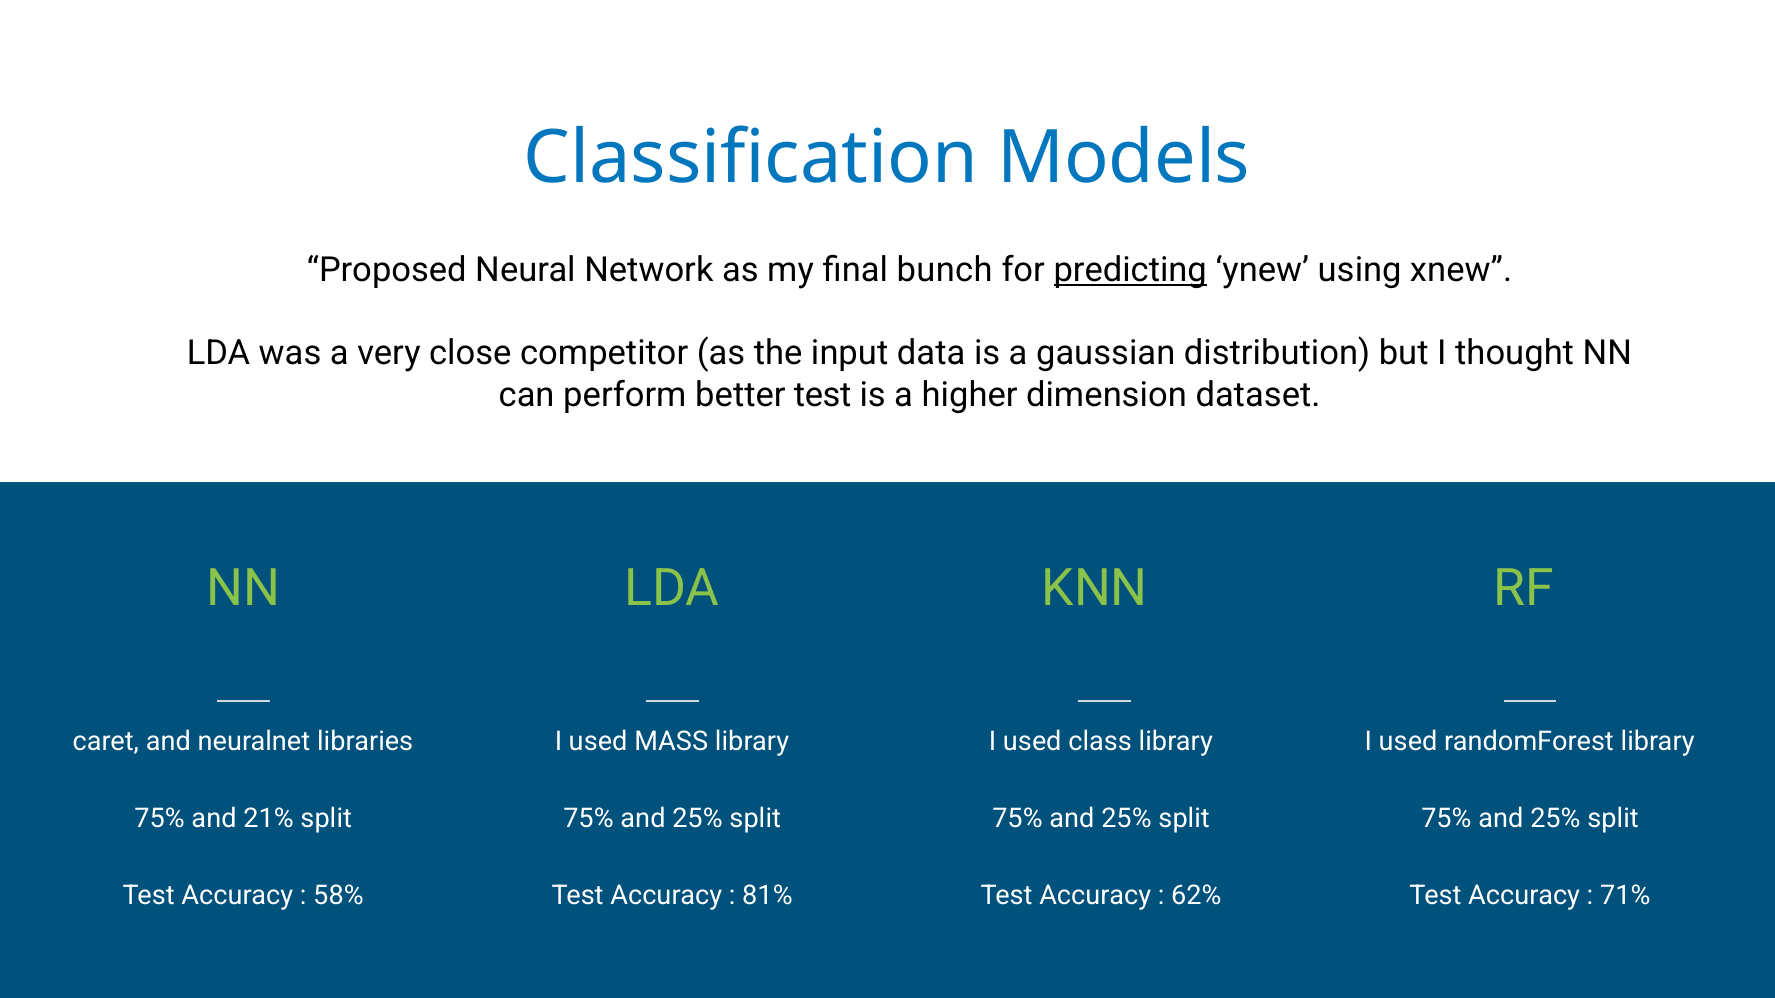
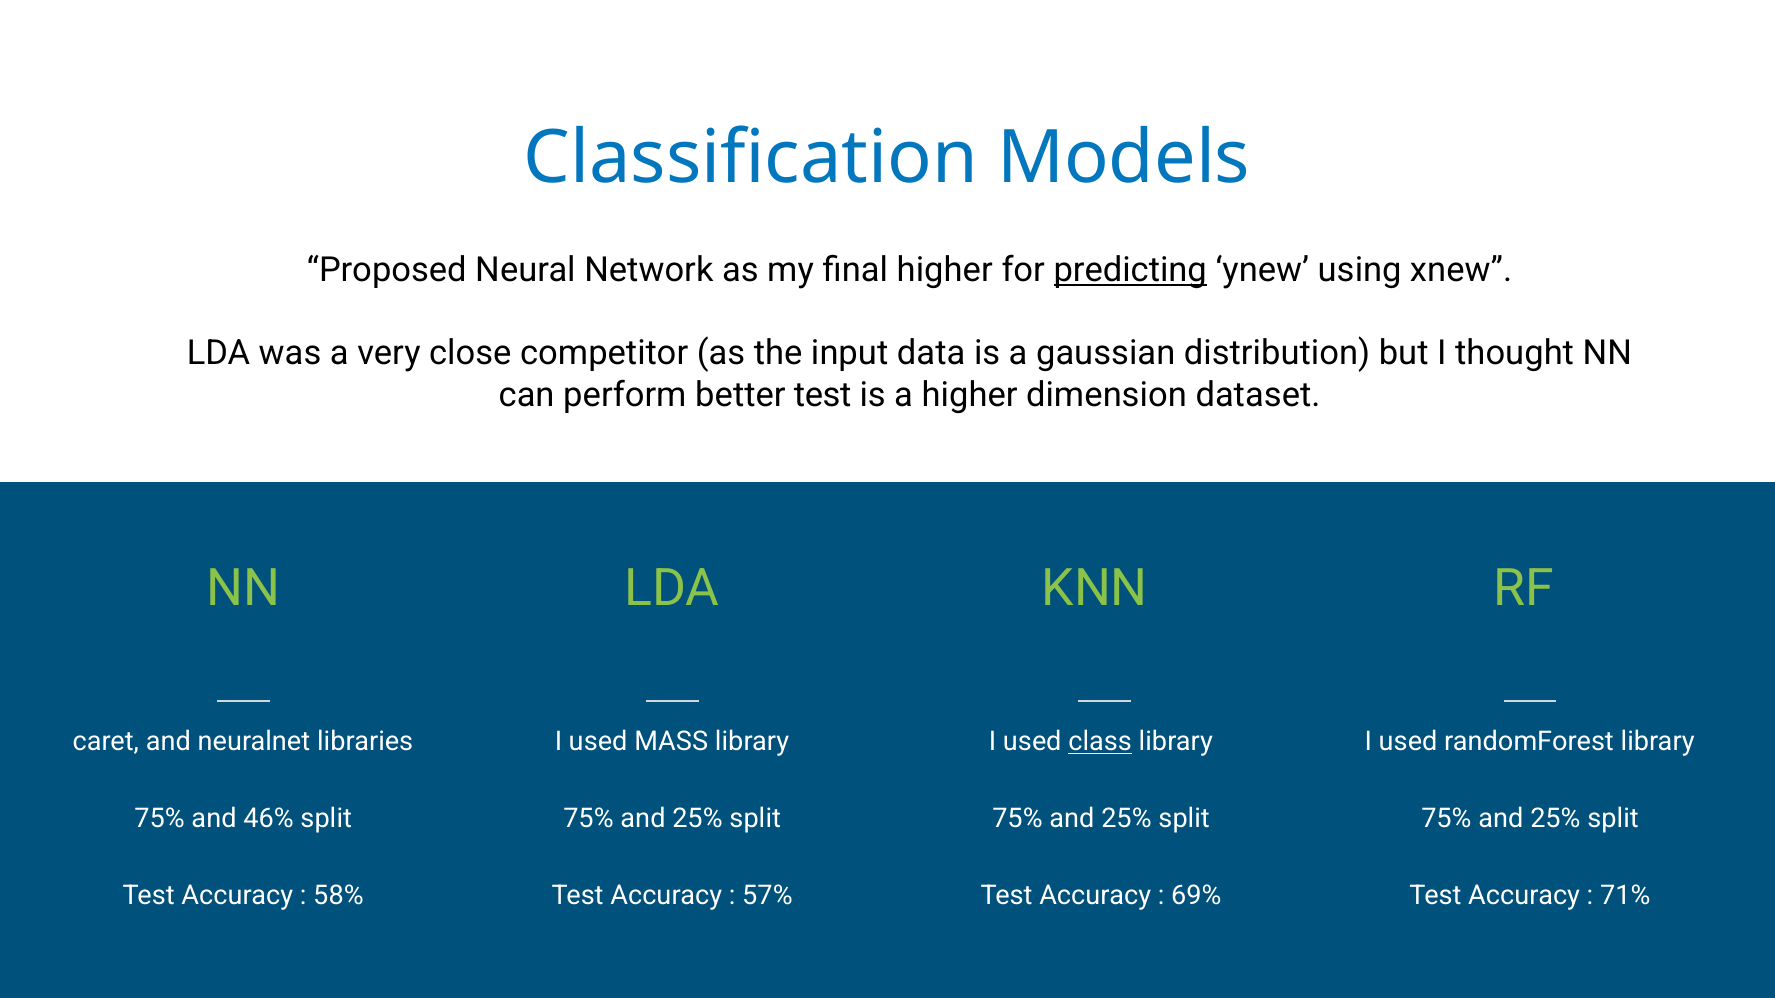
final bunch: bunch -> higher (945, 271)
class underline: none -> present (1100, 742)
21%: 21% -> 46% (269, 819)
62%: 62% -> 69% (1196, 896)
81%: 81% -> 57% (767, 896)
